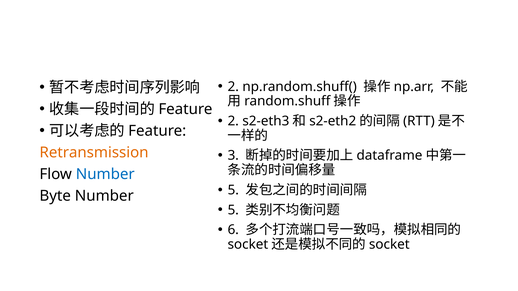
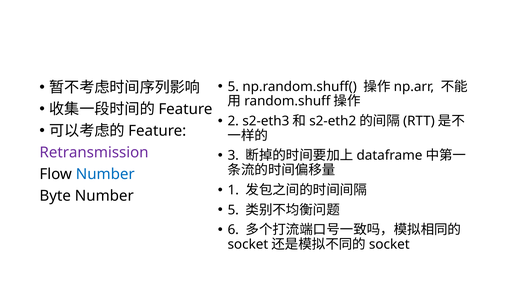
2: 2 -> 5 (233, 87)
Retransmission colour: orange -> purple (94, 153)
5: 5 -> 1 (233, 190)
